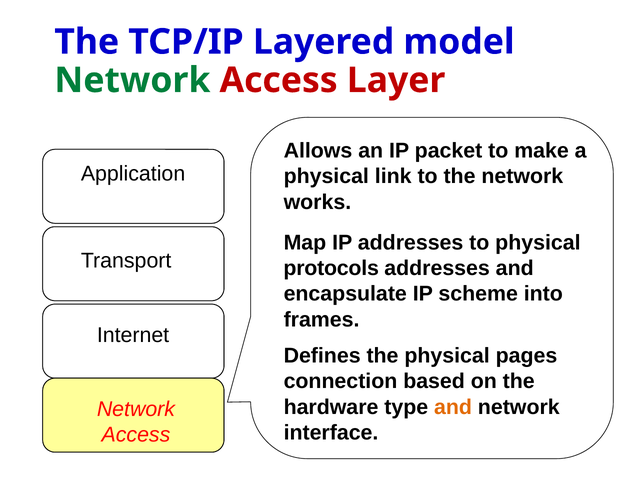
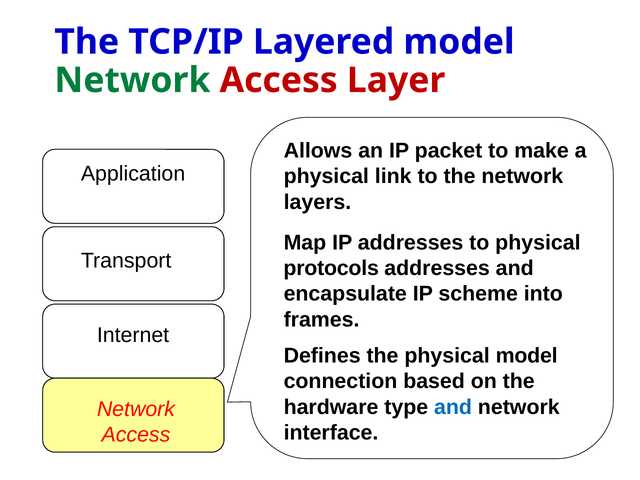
works: works -> layers (317, 202)
physical pages: pages -> model (527, 356)
and colour: orange -> blue (453, 407)
